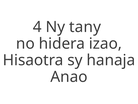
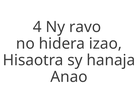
tany: tany -> ravo (85, 27)
